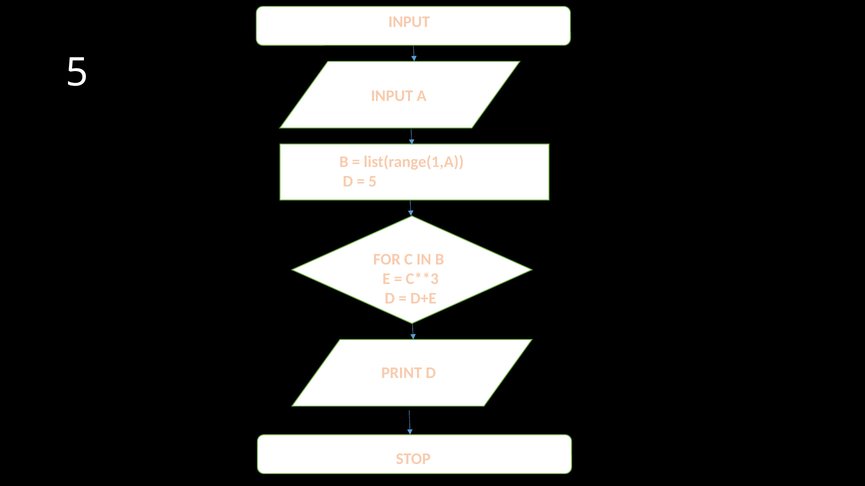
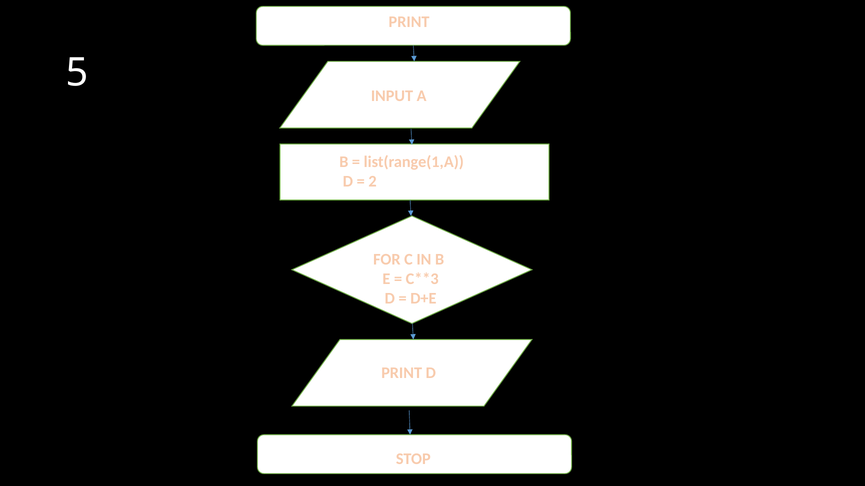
INPUT: INPUT -> PRINT (409, 22)
5: 5 -> 2 (373, 182)
